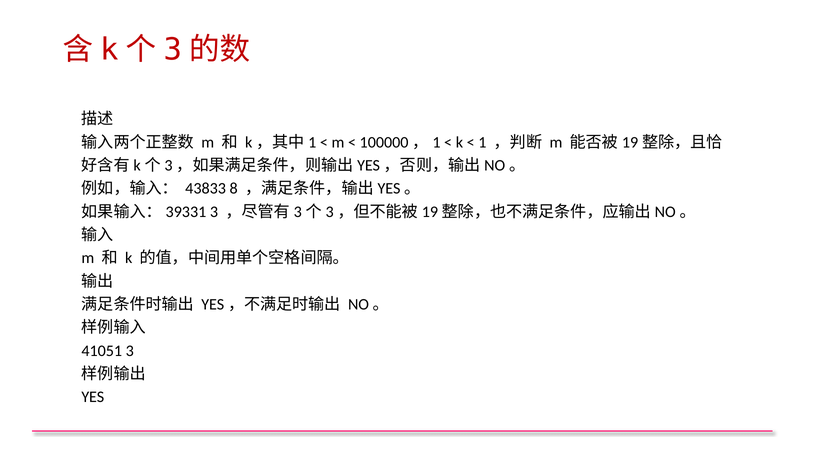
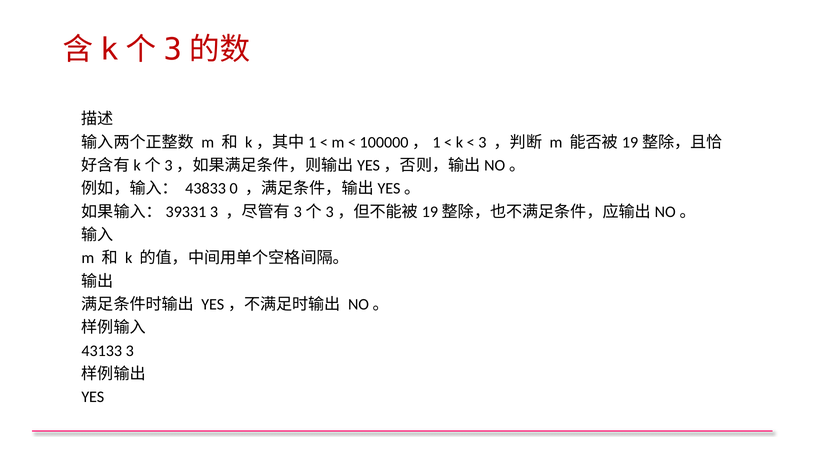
1: 1 -> 3 (482, 142)
8: 8 -> 0 (234, 189)
41051: 41051 -> 43133 (102, 351)
